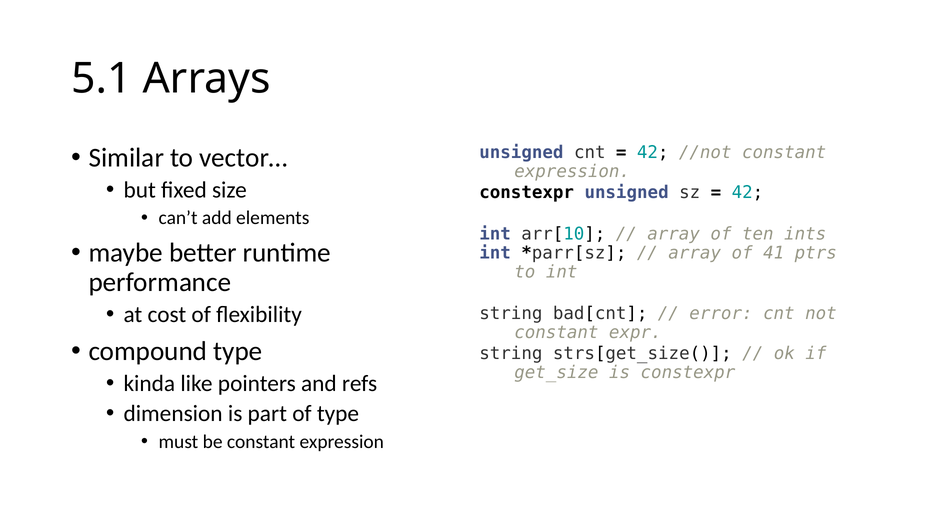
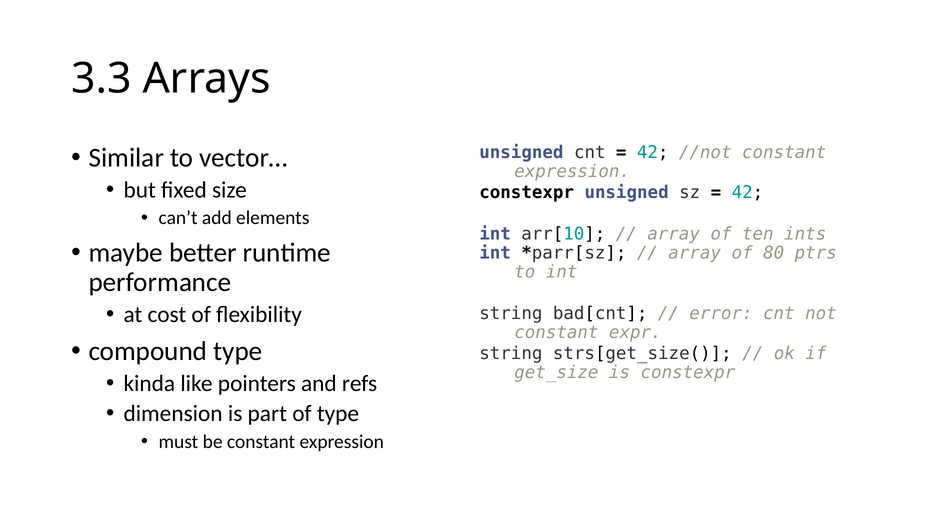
5.1: 5.1 -> 3.3 (101, 78)
41: 41 -> 80 (774, 253)
